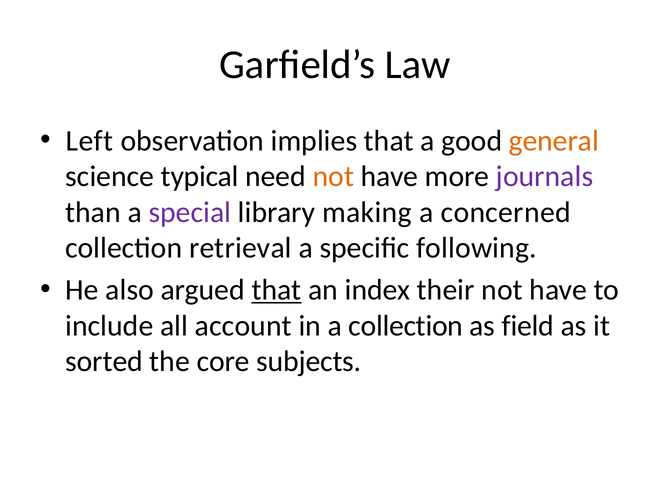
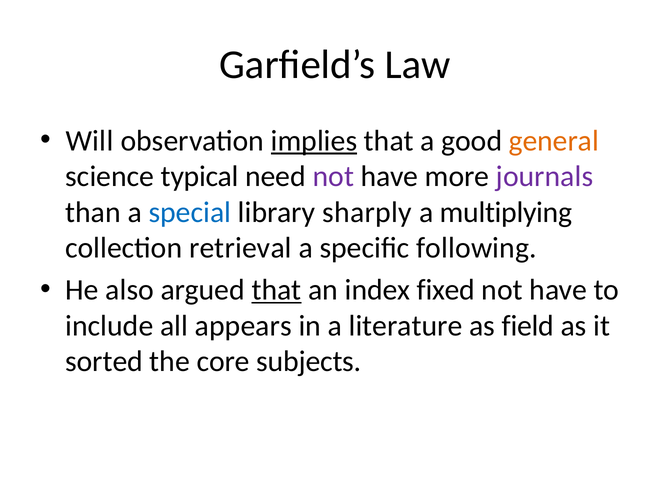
Left: Left -> Will (89, 141)
implies underline: none -> present (314, 141)
not colour: orange -> purple (333, 176)
special colour: purple -> blue (190, 212)
making: making -> sharply (367, 212)
concerned: concerned -> multiplying (506, 212)
their: their -> fixed (446, 290)
account: account -> appears (243, 325)
a collection: collection -> literature (406, 325)
